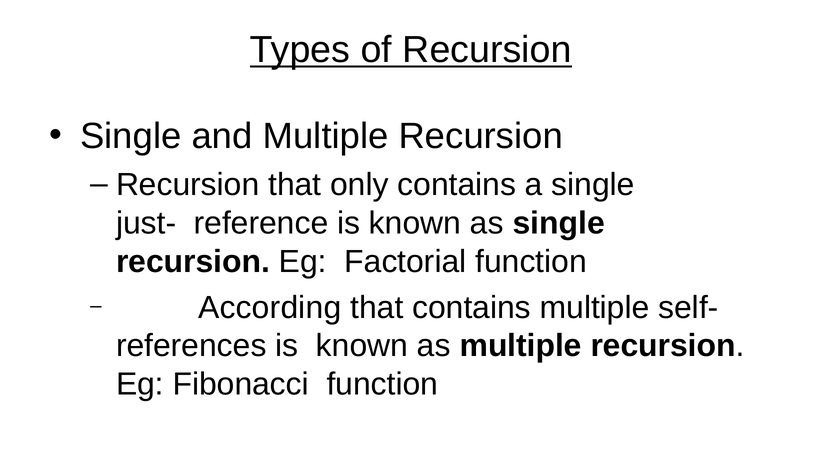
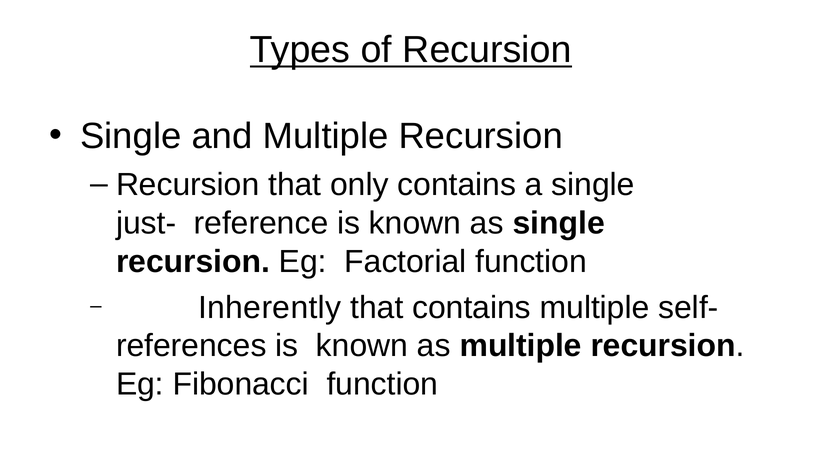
According: According -> Inherently (270, 307)
